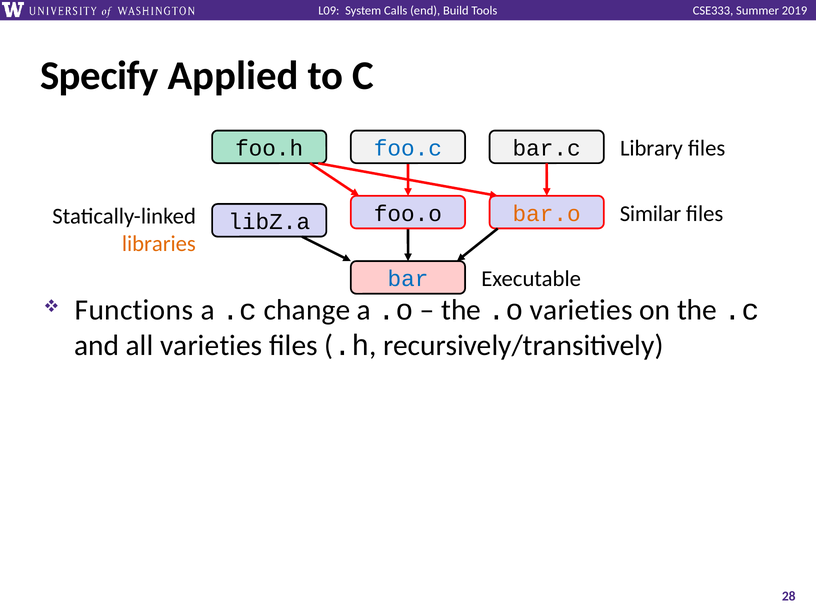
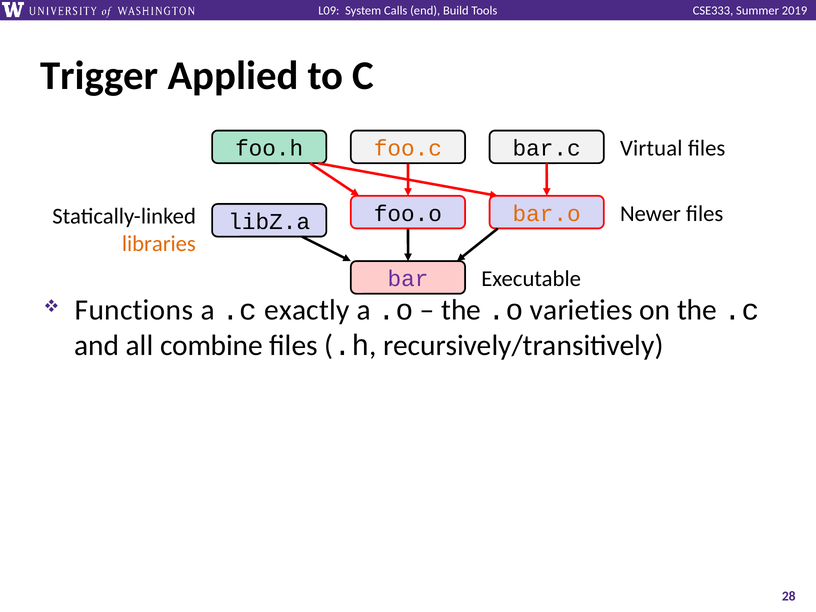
Specify: Specify -> Trigger (99, 76)
Library: Library -> Virtual (651, 148)
foo.c colour: blue -> orange (408, 148)
Similar: Similar -> Newer (650, 214)
bar colour: blue -> purple (408, 279)
change: change -> exactly (307, 310)
all varieties: varieties -> combine (211, 346)
